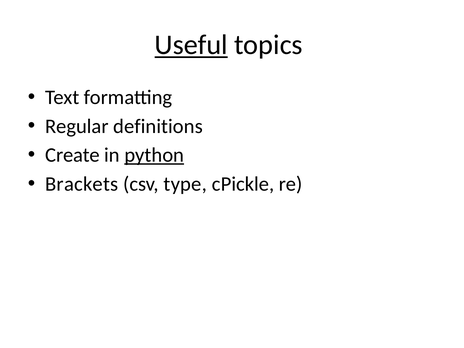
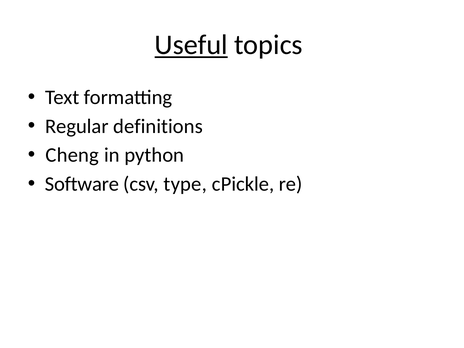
Create: Create -> Cheng (72, 155)
python underline: present -> none (154, 155)
Brackets: Brackets -> Software (82, 184)
